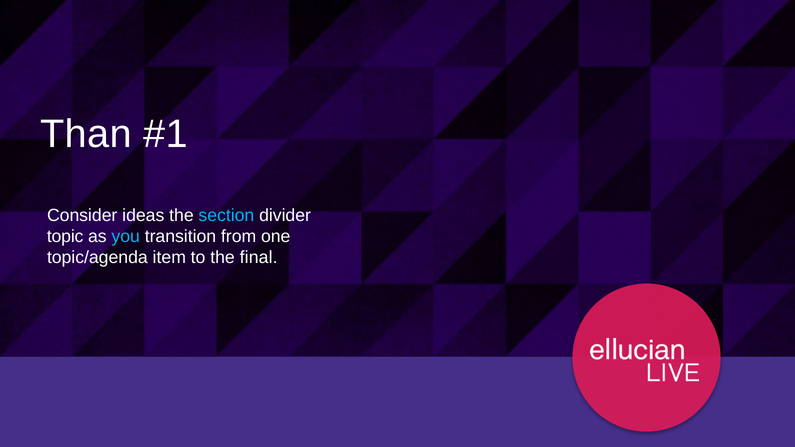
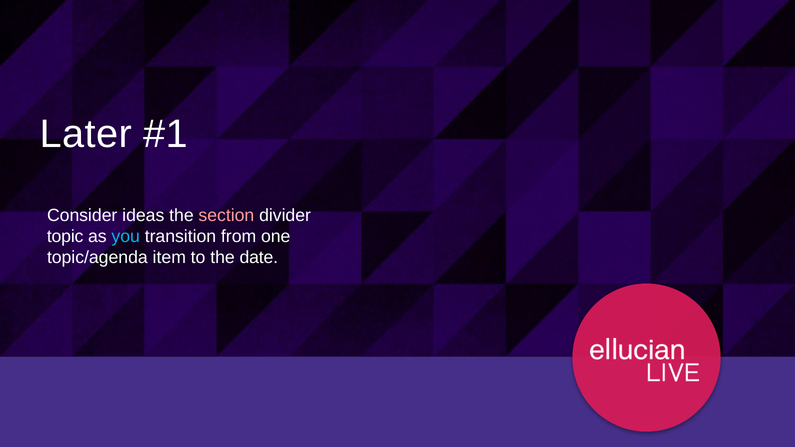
Than: Than -> Later (86, 134)
section colour: light blue -> pink (226, 215)
final: final -> date (259, 258)
